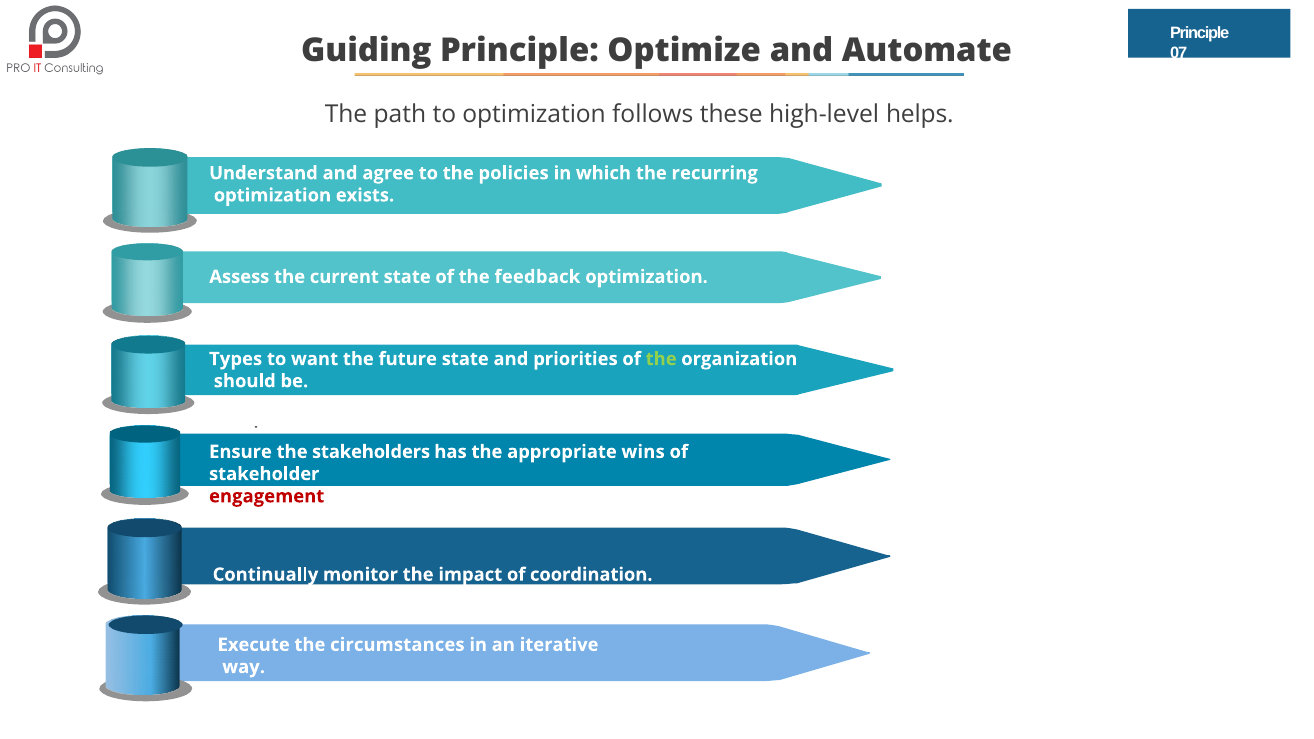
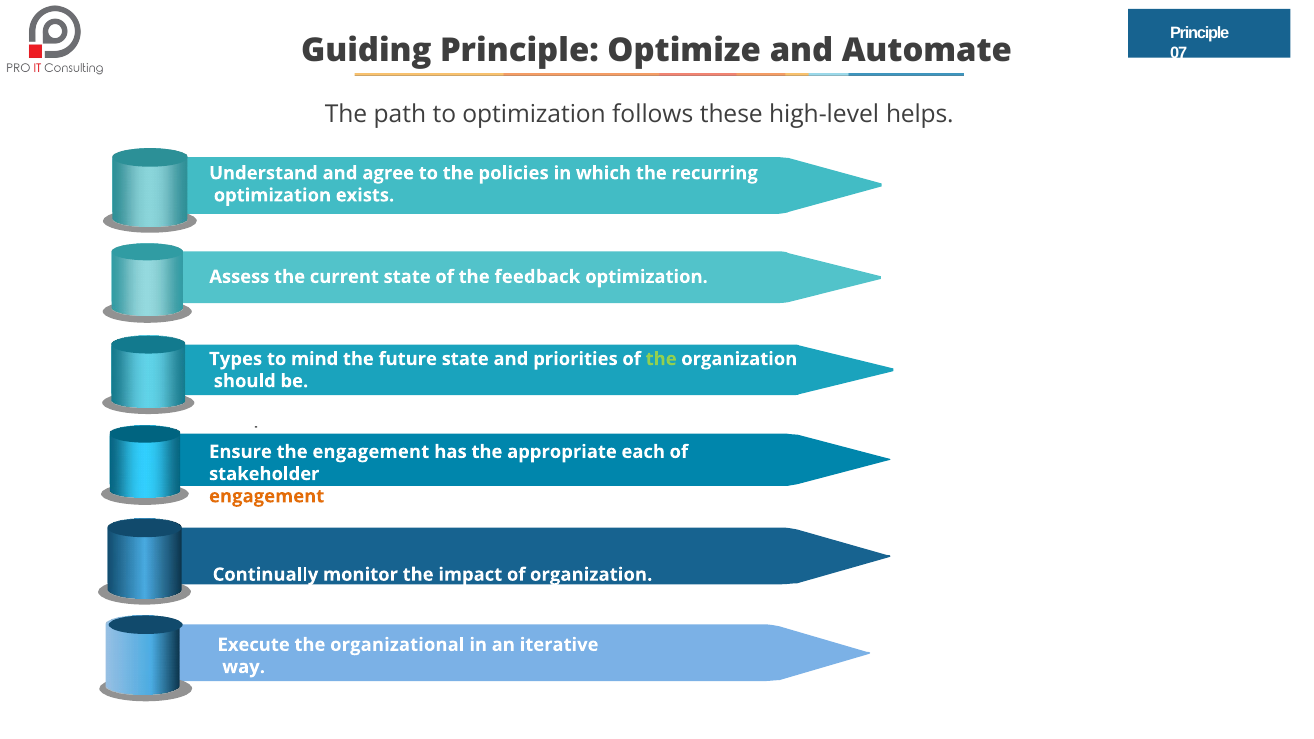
want: want -> mind (315, 359)
the stakeholders: stakeholders -> engagement (371, 452)
wins: wins -> each (643, 452)
engagement colour: red -> orange (267, 496)
of coordination: coordination -> organization (591, 575)
circumstances: circumstances -> organizational (397, 645)
